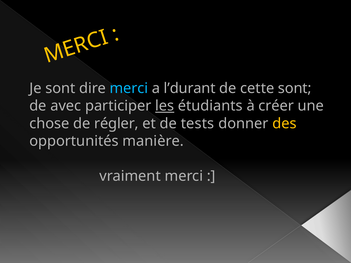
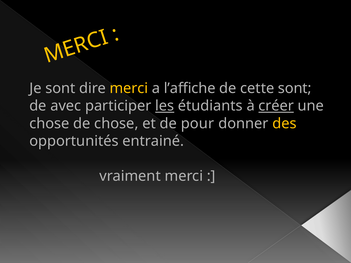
merci colour: light blue -> yellow (129, 88)
l’durant: l’durant -> l’affiche (190, 88)
créer underline: none -> present (276, 106)
de régler: régler -> chose (116, 124)
tests: tests -> pour (198, 124)
manière: manière -> entrainé (153, 141)
